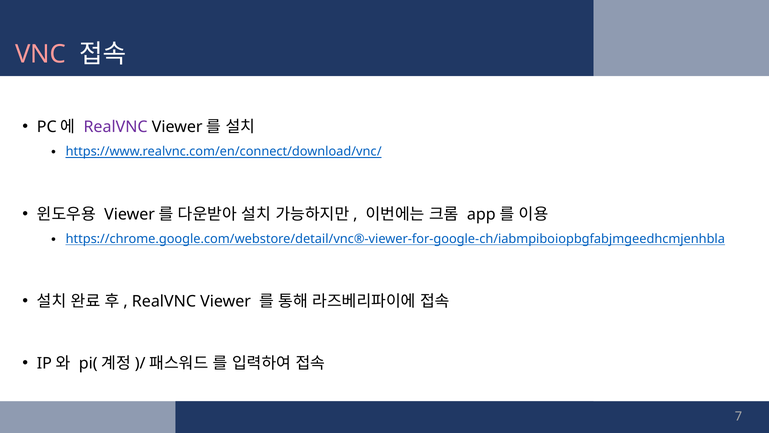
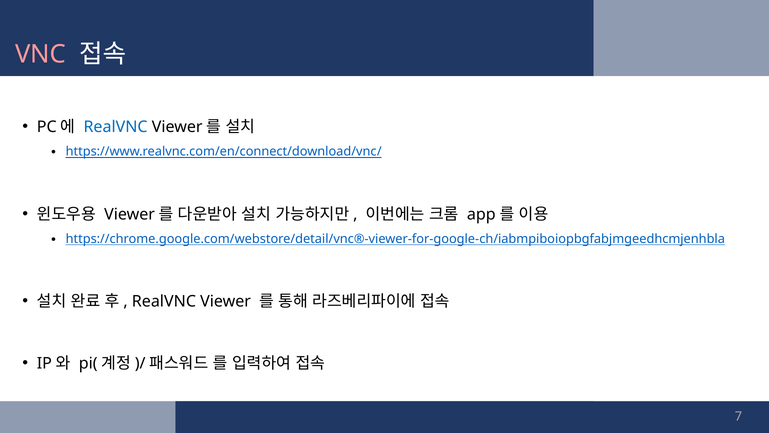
RealVNC colour: purple -> blue (116, 127)
